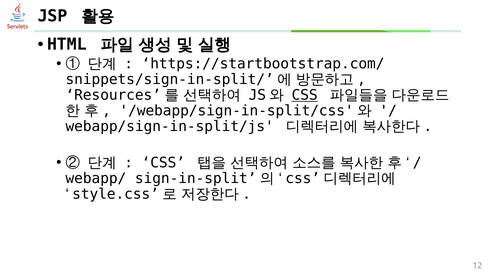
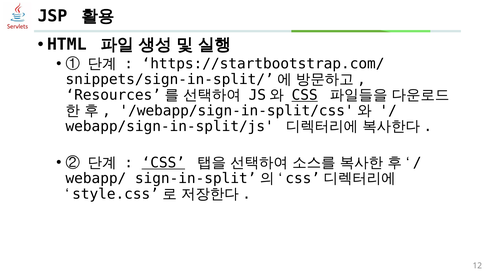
CSS underline: none -> present (163, 162)
